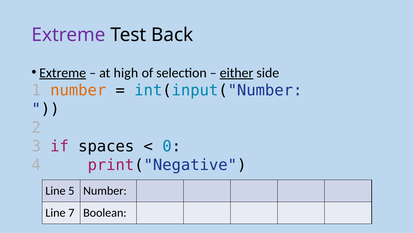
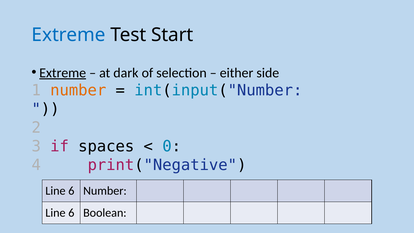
Extreme colour: purple -> blue (69, 35)
Back: Back -> Start (172, 35)
high: high -> dark (126, 73)
either underline: present -> none (237, 73)
5: 5 -> 6 (71, 191)
7: 7 -> 6 (71, 213)
